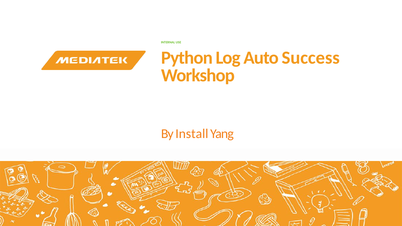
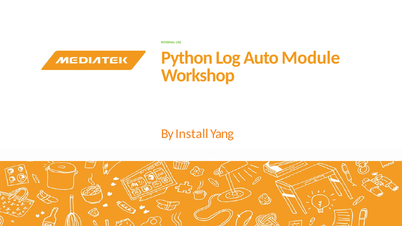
Success: Success -> Module (311, 58)
